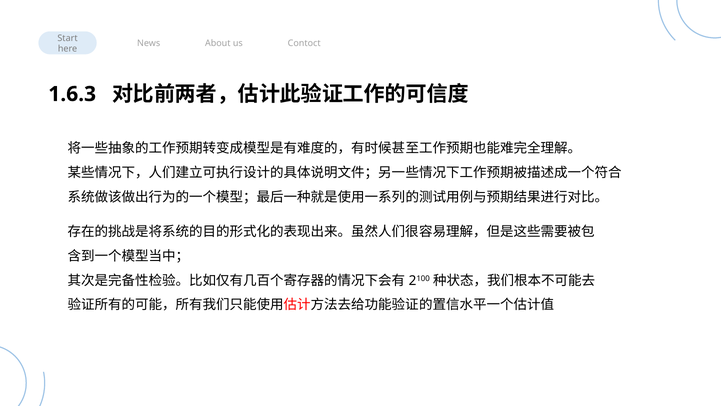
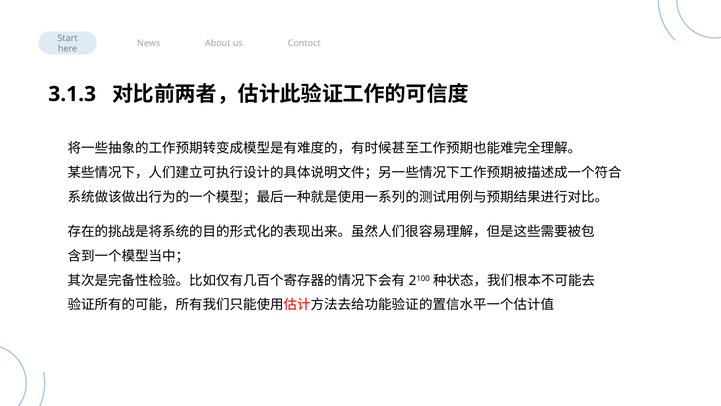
1.6.3: 1.6.3 -> 3.1.3 (72, 94)
